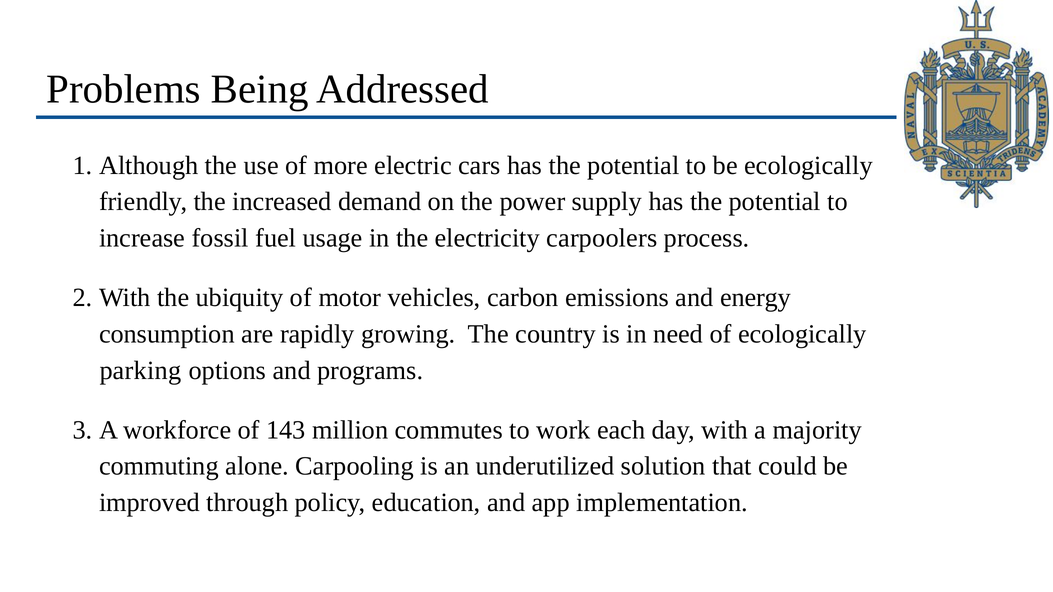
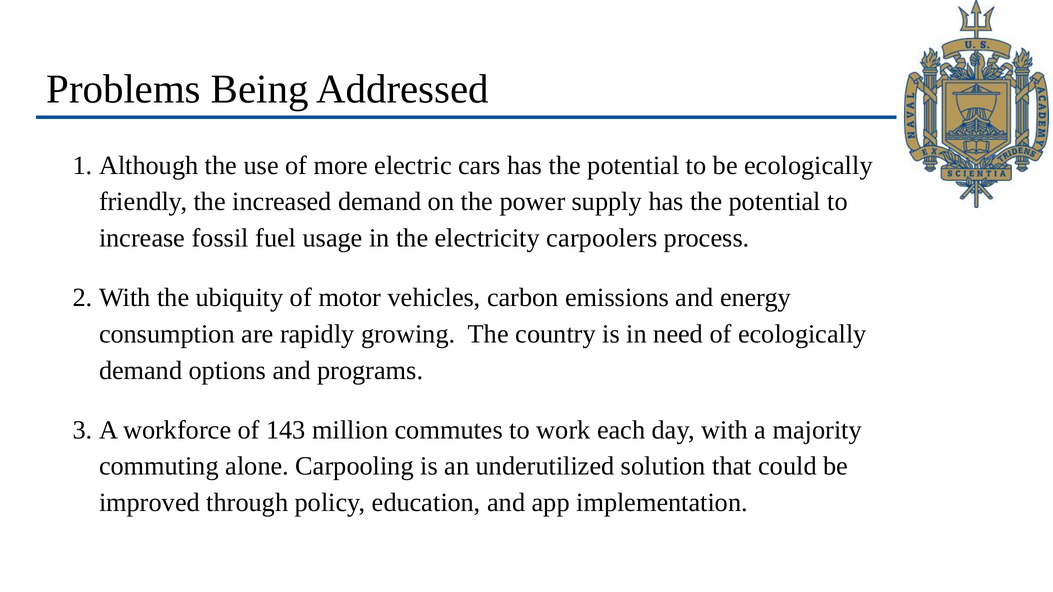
parking: parking -> demand (141, 371)
